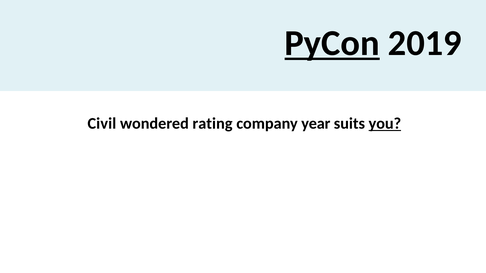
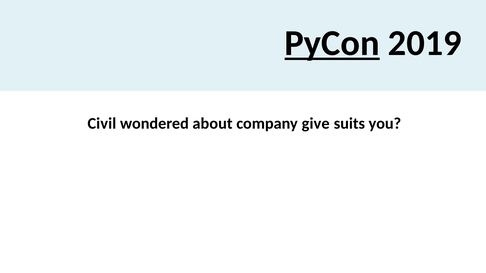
rating: rating -> about (213, 124)
year: year -> give (316, 124)
you underline: present -> none (385, 124)
